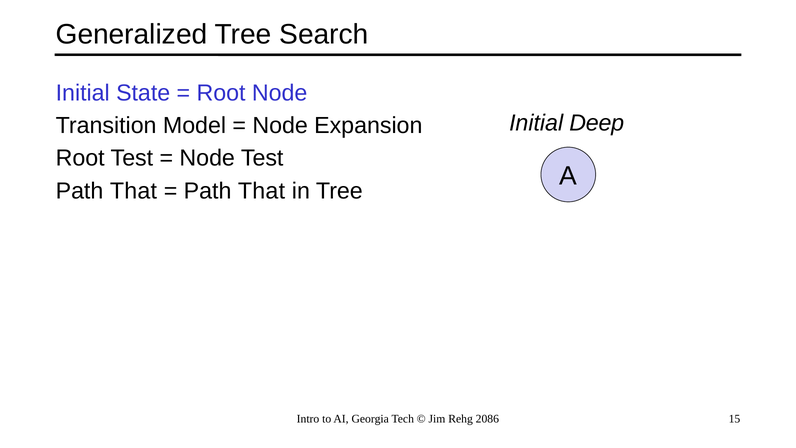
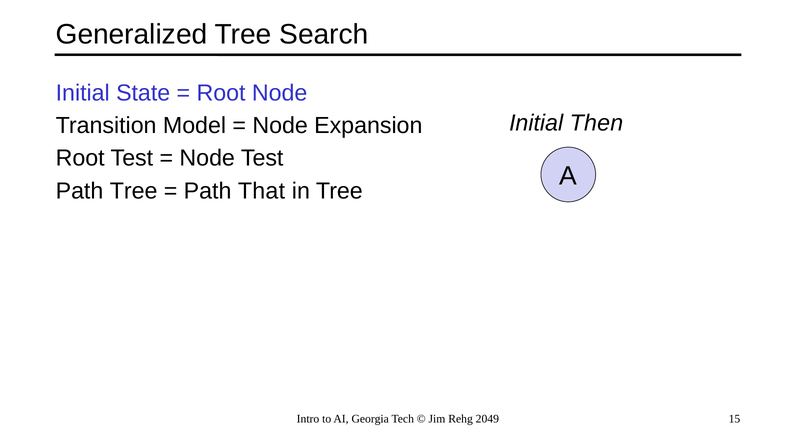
Deep: Deep -> Then (596, 123)
That: That -> Tree (134, 191)
2086: 2086 -> 2049 (487, 419)
